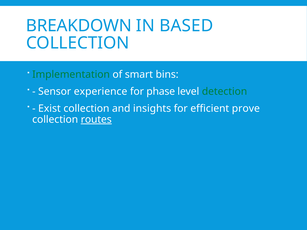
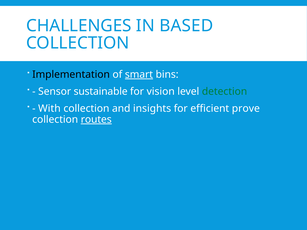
BREAKDOWN: BREAKDOWN -> CHALLENGES (79, 26)
Implementation colour: green -> black (71, 75)
smart underline: none -> present (139, 75)
experience: experience -> sustainable (101, 92)
phase: phase -> vision (161, 92)
Exist: Exist -> With (49, 109)
